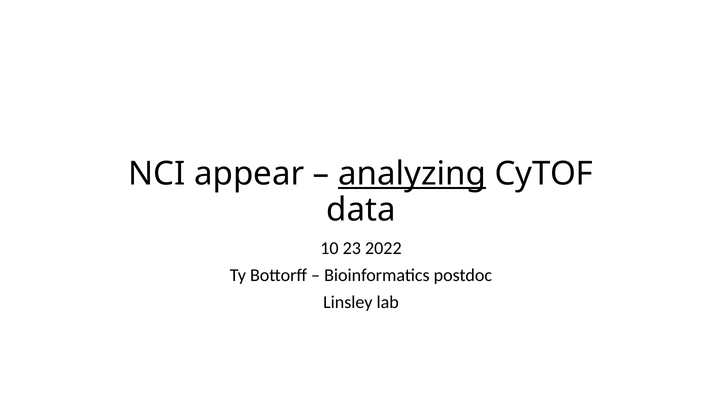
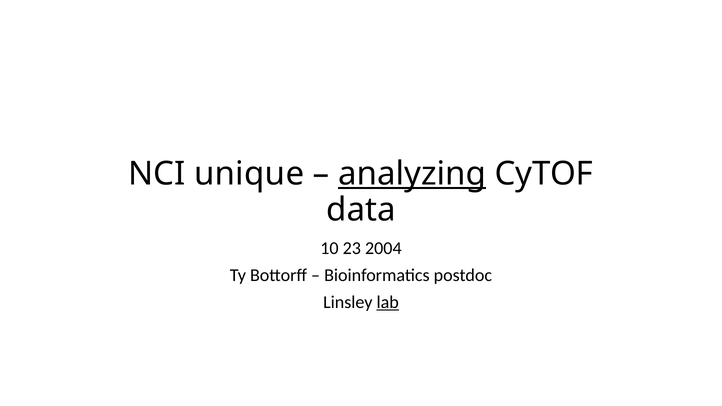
appear: appear -> unique (249, 174)
2022: 2022 -> 2004 (383, 248)
lab underline: none -> present (388, 302)
